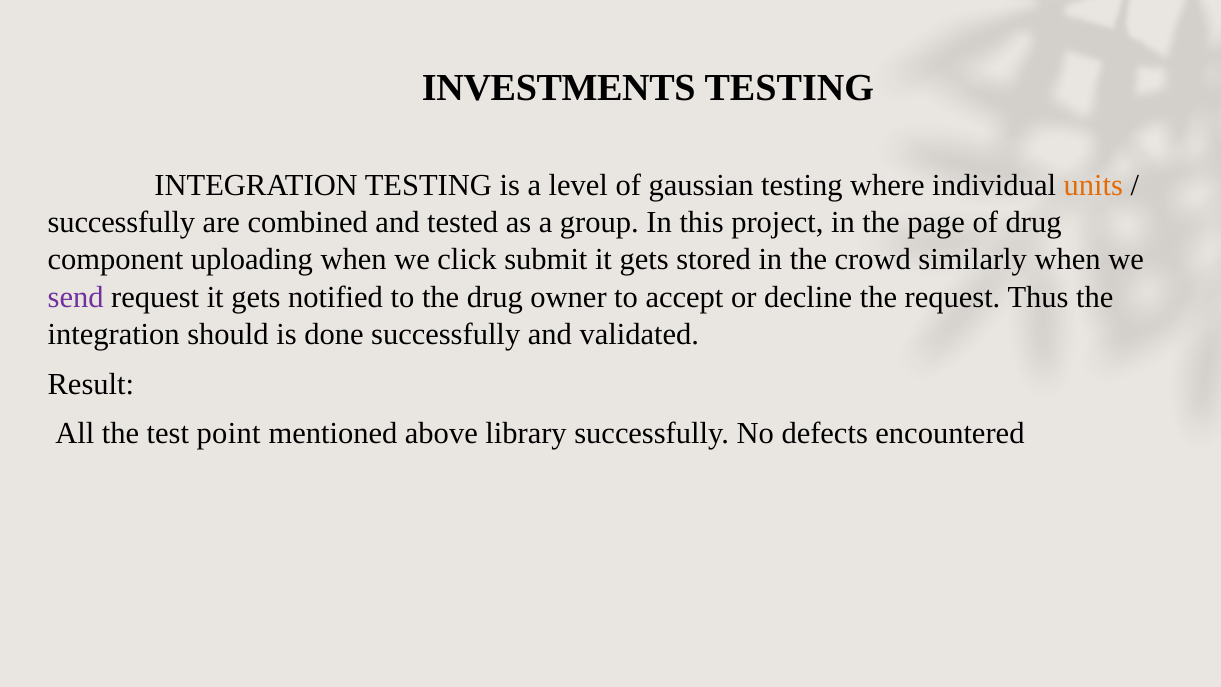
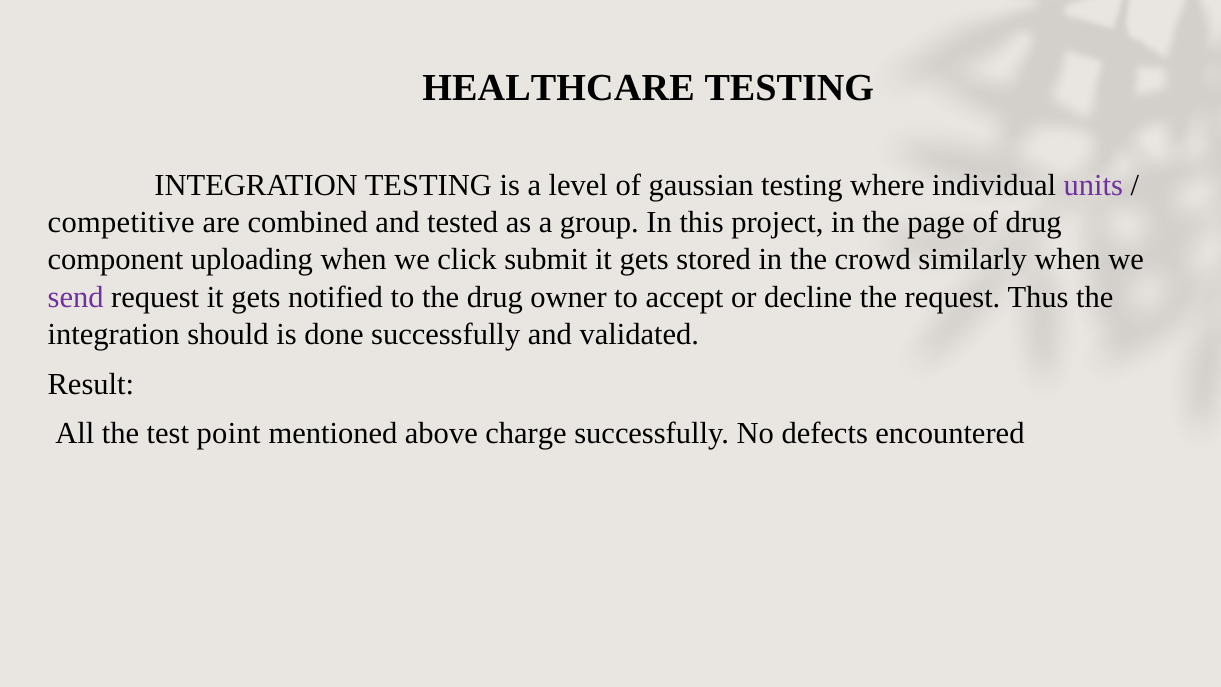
INVESTMENTS: INVESTMENTS -> HEALTHCARE (559, 88)
units colour: orange -> purple (1093, 186)
successfully: successfully -> competitive (121, 223)
library: library -> charge (526, 434)
